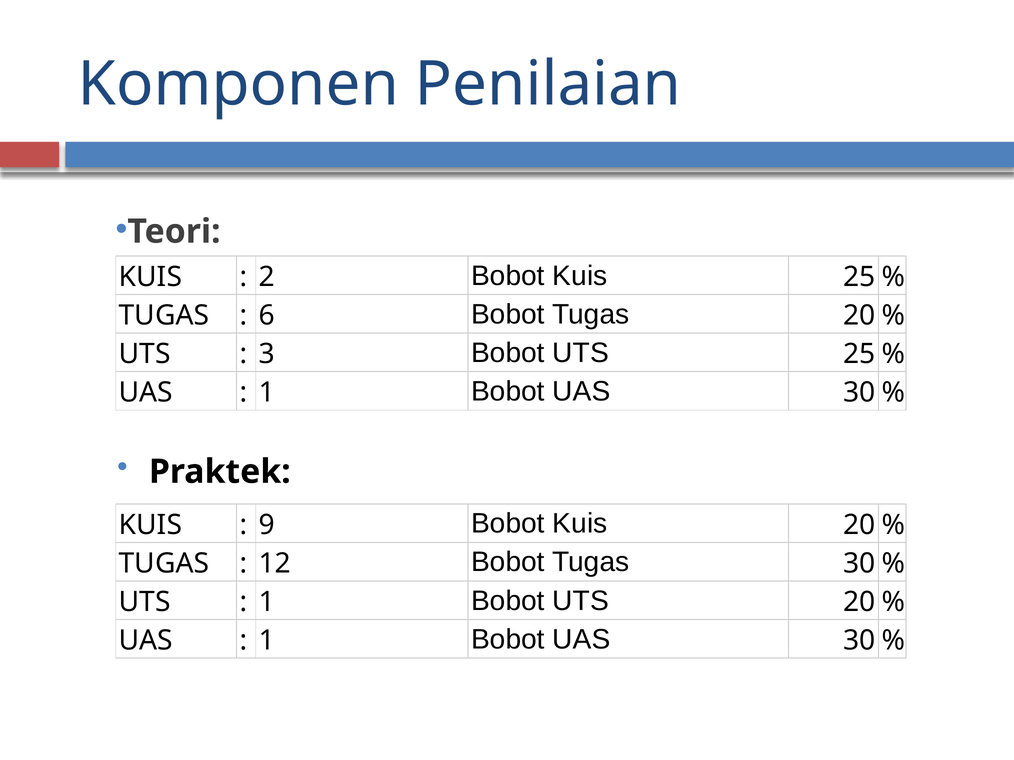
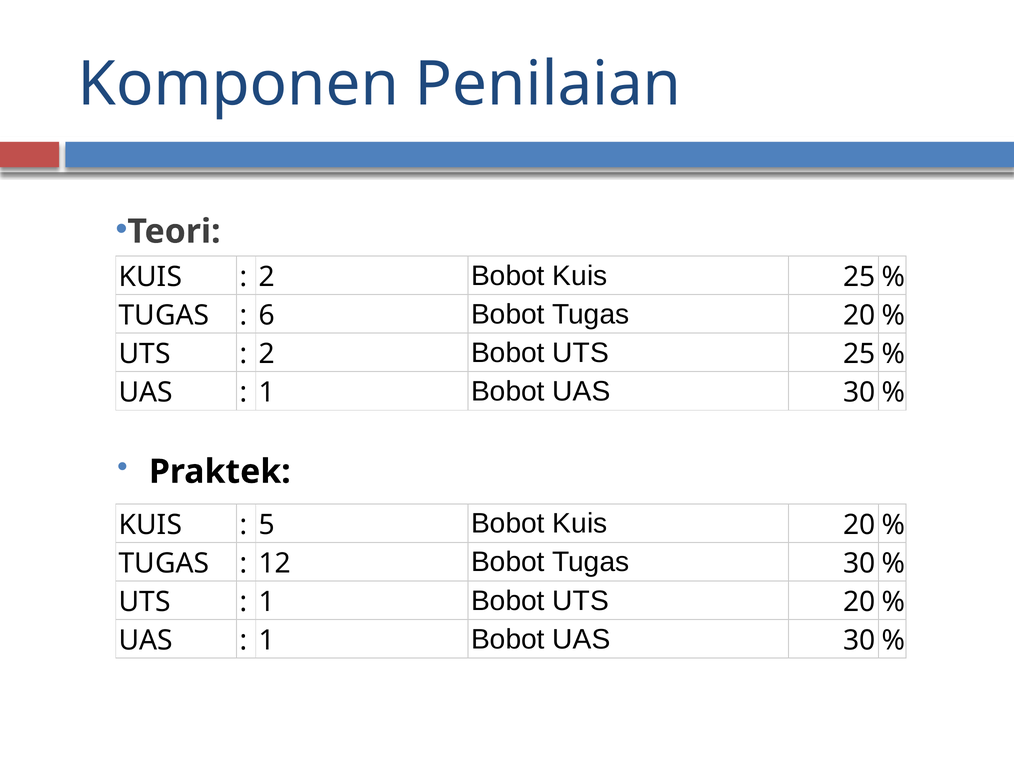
3: 3 -> 2 (267, 354)
9: 9 -> 5 (267, 525)
